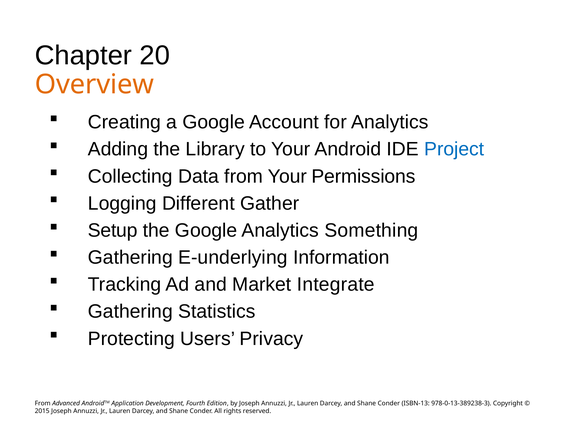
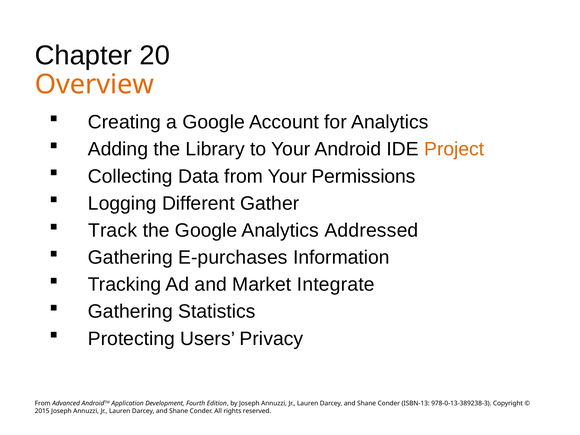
Project colour: blue -> orange (454, 149)
Setup: Setup -> Track (113, 230)
Something: Something -> Addressed (371, 230)
E-underlying: E-underlying -> E-purchases (233, 257)
